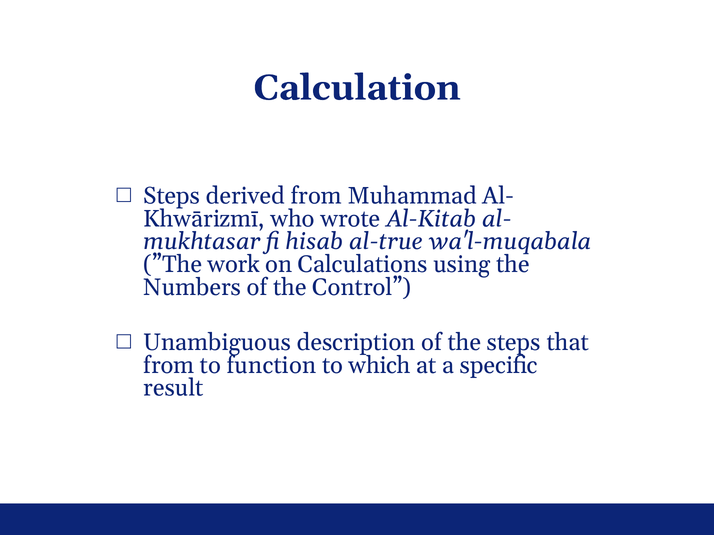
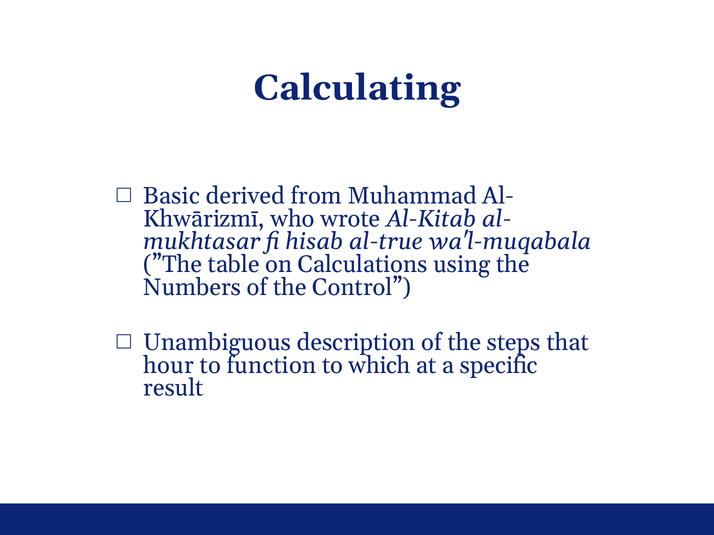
Calculation: Calculation -> Calculating (357, 88)
Steps: Steps -> Basic (172, 196)
work: work -> table (234, 265)
from: from -> hour (169, 366)
